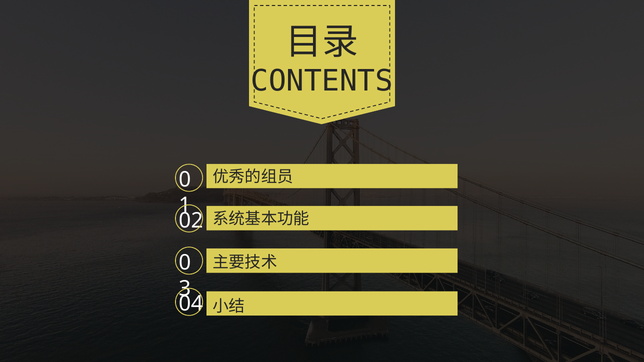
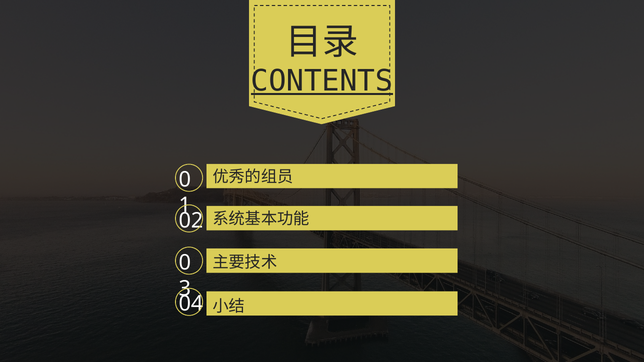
CONTENTS underline: none -> present (322, 81)
